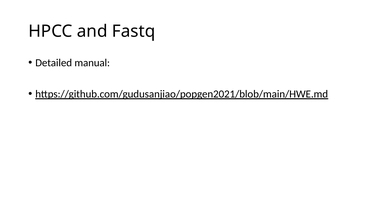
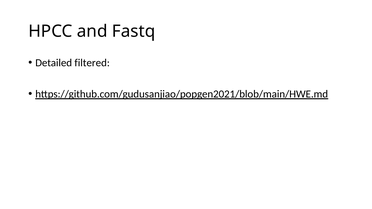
manual: manual -> filtered (92, 63)
